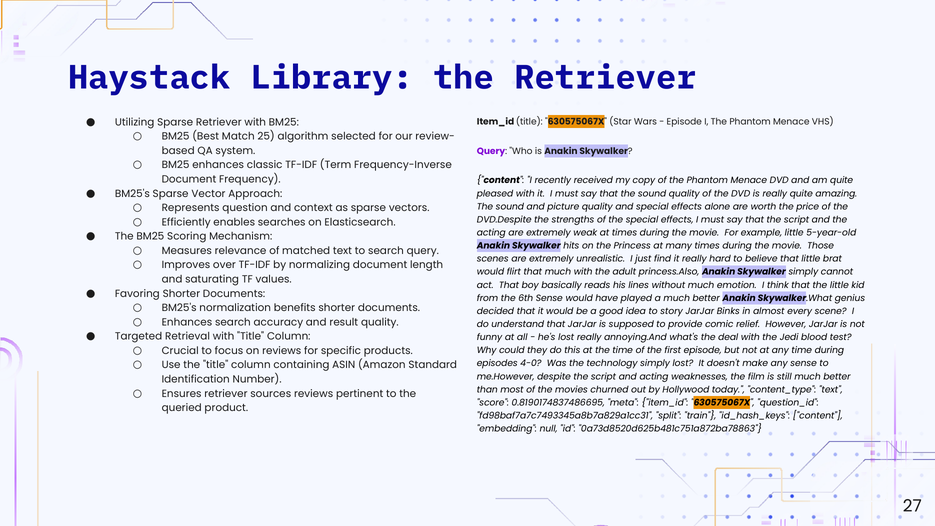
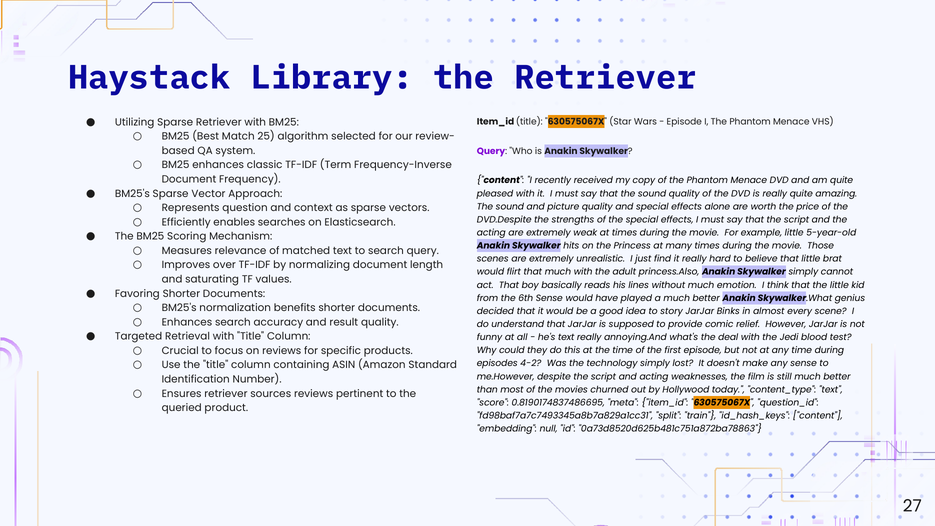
he's lost: lost -> text (566, 337)
4-0: 4-0 -> 4-2 (531, 363)
